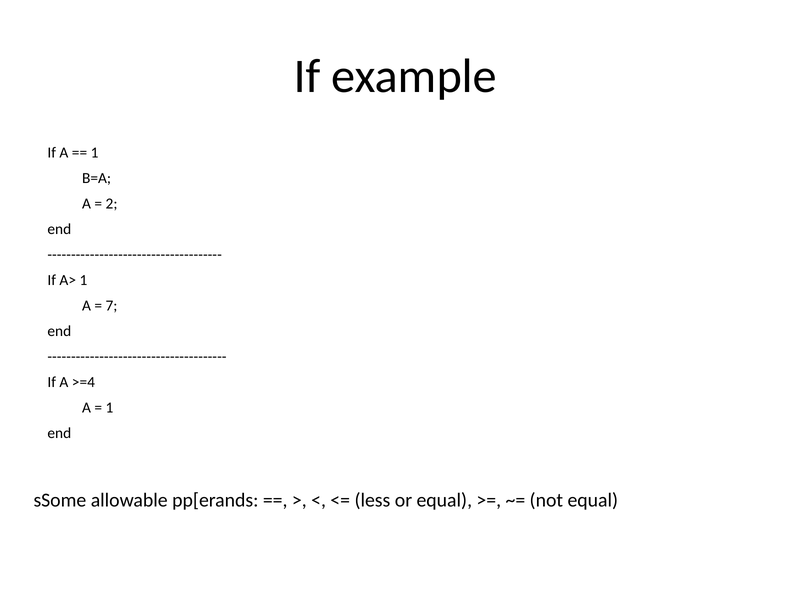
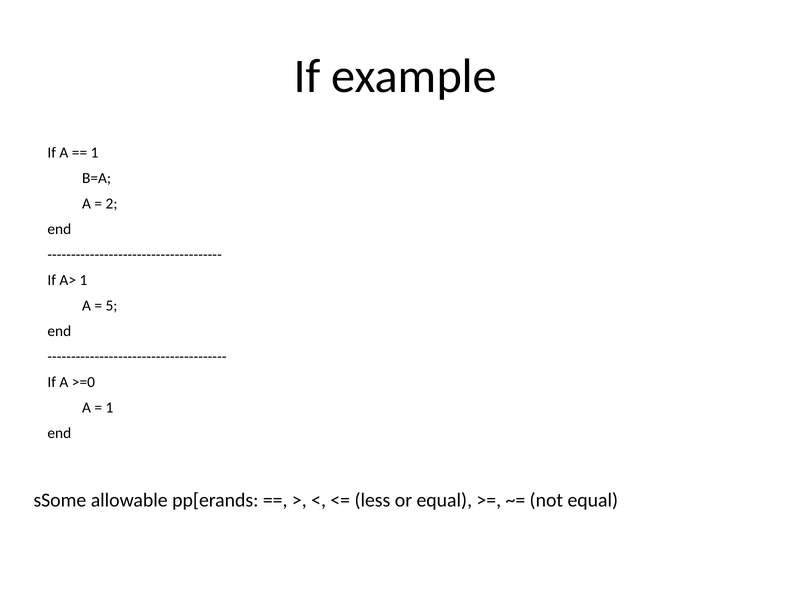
7: 7 -> 5 (112, 306)
>=4: >=4 -> >=0 (83, 382)
